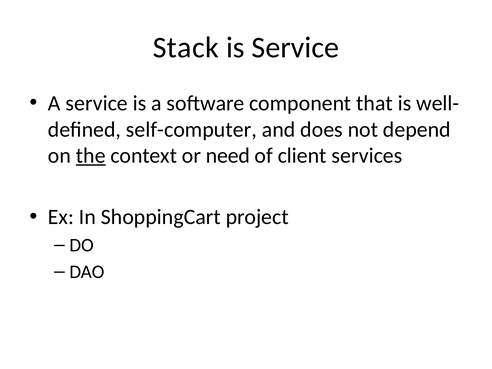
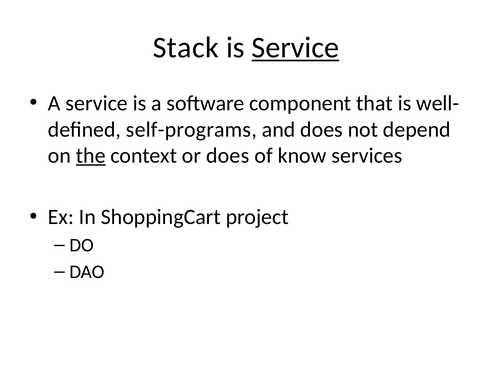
Service underline: none -> present (295, 48)
self-computer: self-computer -> self-programs (191, 129)
or need: need -> does (228, 156)
client: client -> know (302, 156)
